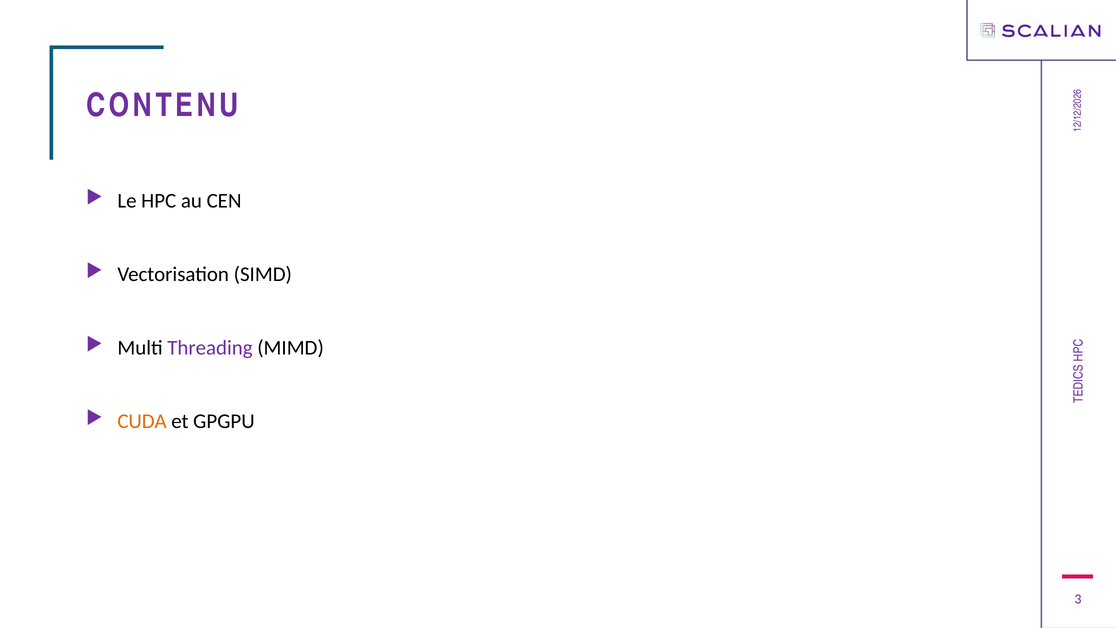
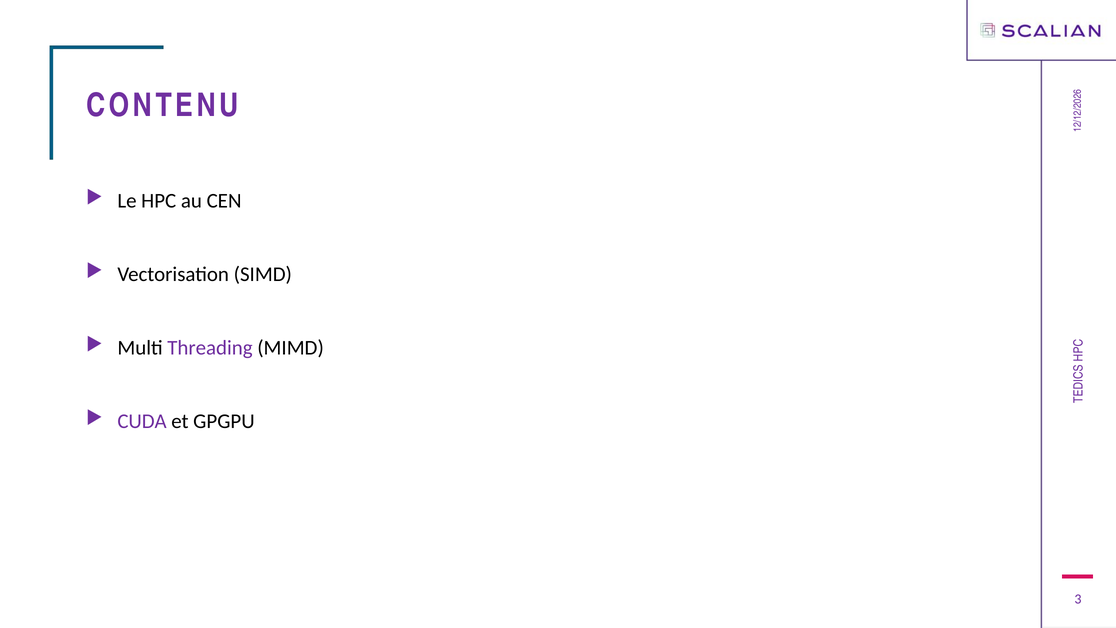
CUDA colour: orange -> purple (142, 421)
